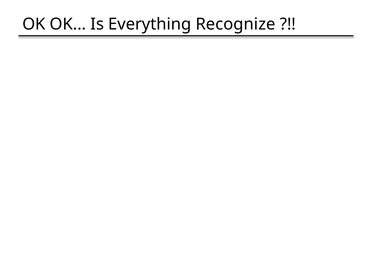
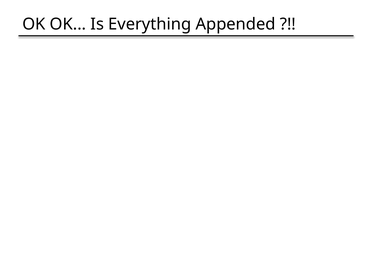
Recognize: Recognize -> Appended (236, 24)
